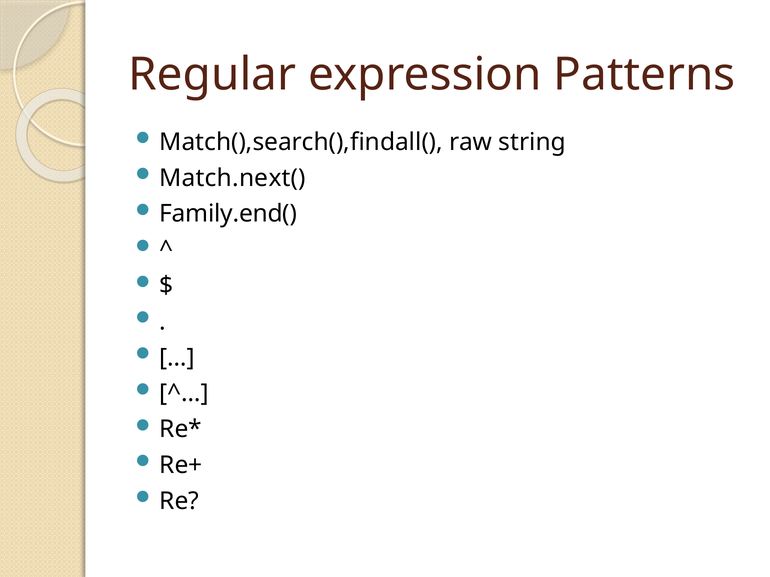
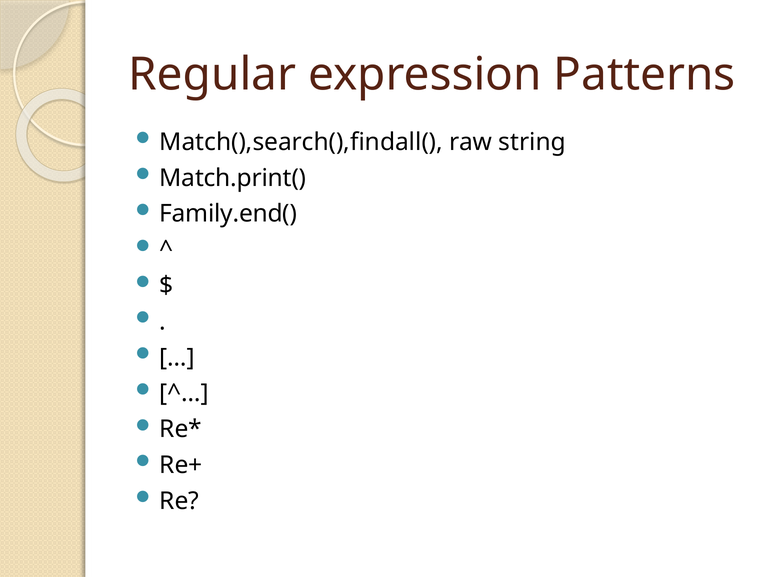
Match.next(: Match.next( -> Match.print( (233, 178)
